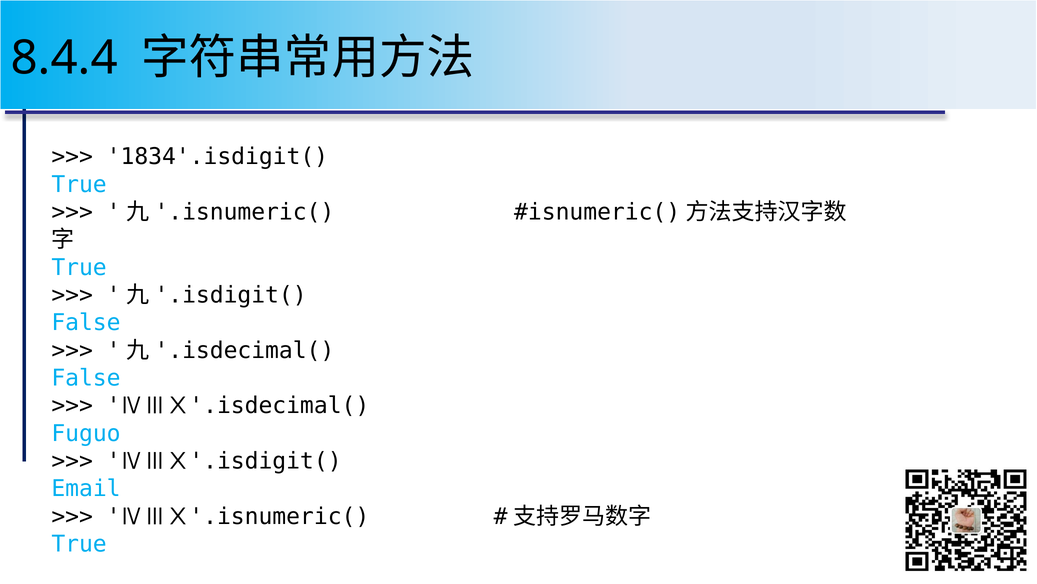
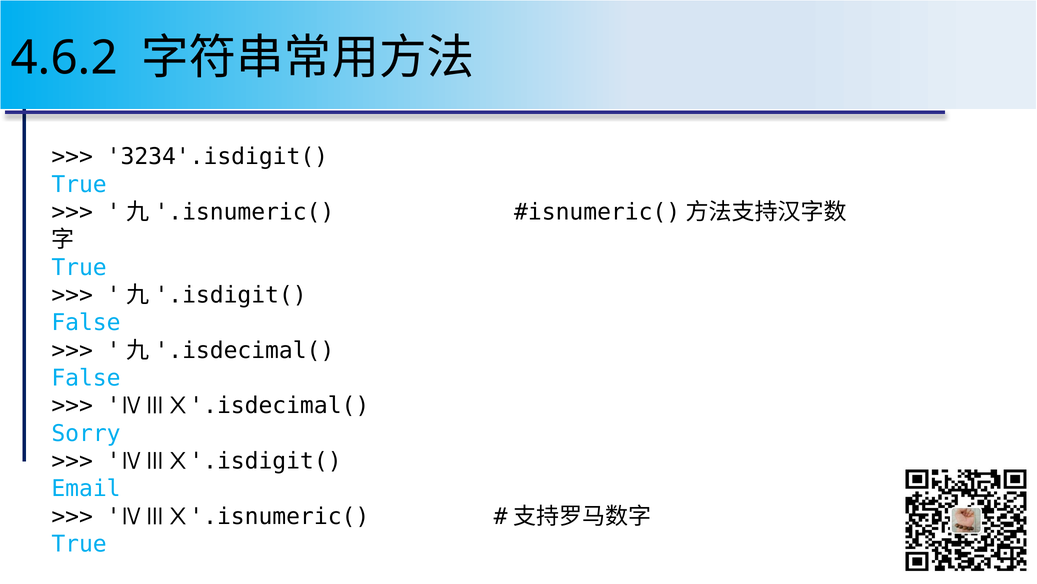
8.4.4: 8.4.4 -> 4.6.2 (64, 58)
1834'.isdigit(: 1834'.isdigit( -> 3234'.isdigit( (217, 157)
Fuguo: Fuguo -> Sorry (86, 433)
